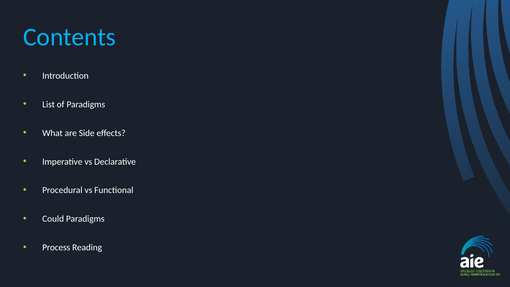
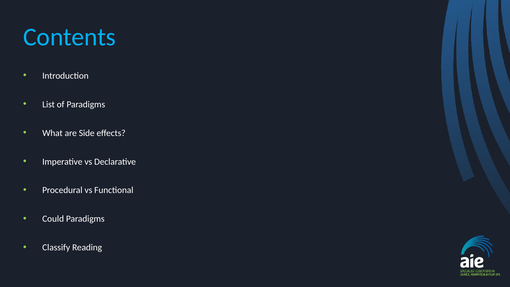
Process: Process -> Classify (56, 247)
